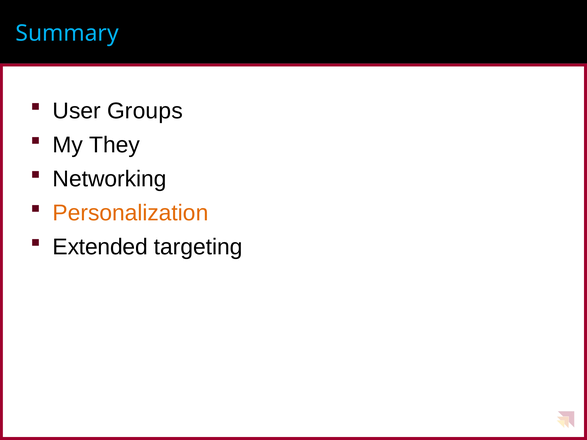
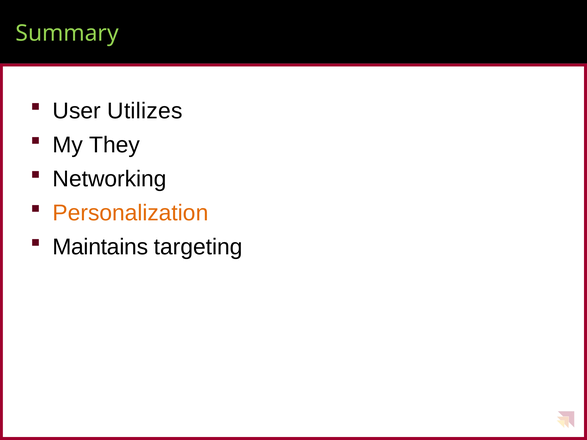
Summary colour: light blue -> light green (67, 33)
Groups: Groups -> Utilizes (145, 111)
Extended: Extended -> Maintains (100, 247)
